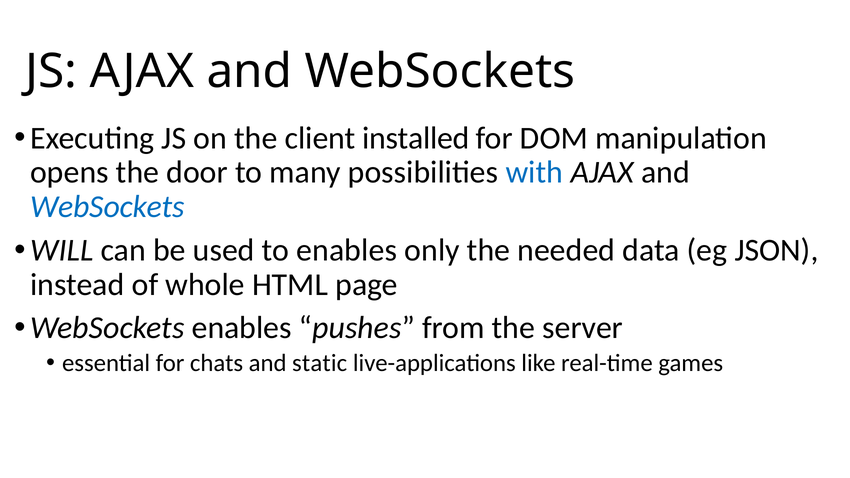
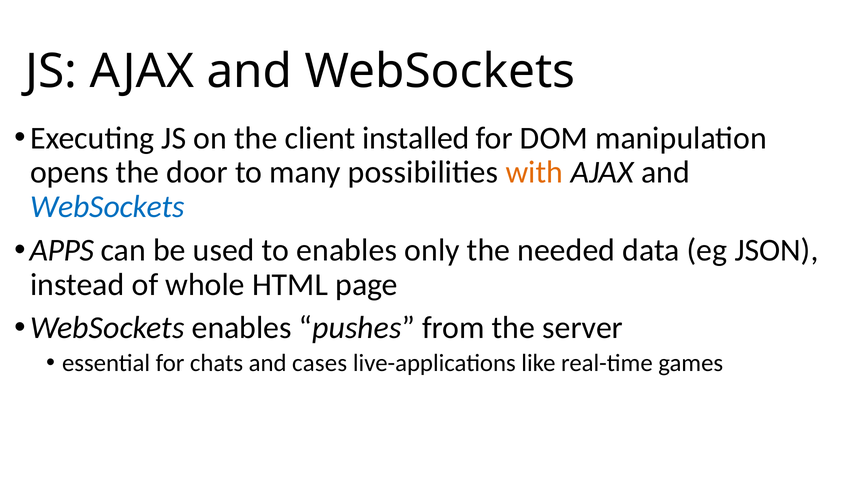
with colour: blue -> orange (534, 172)
WILL: WILL -> APPS (62, 250)
static: static -> cases (320, 363)
